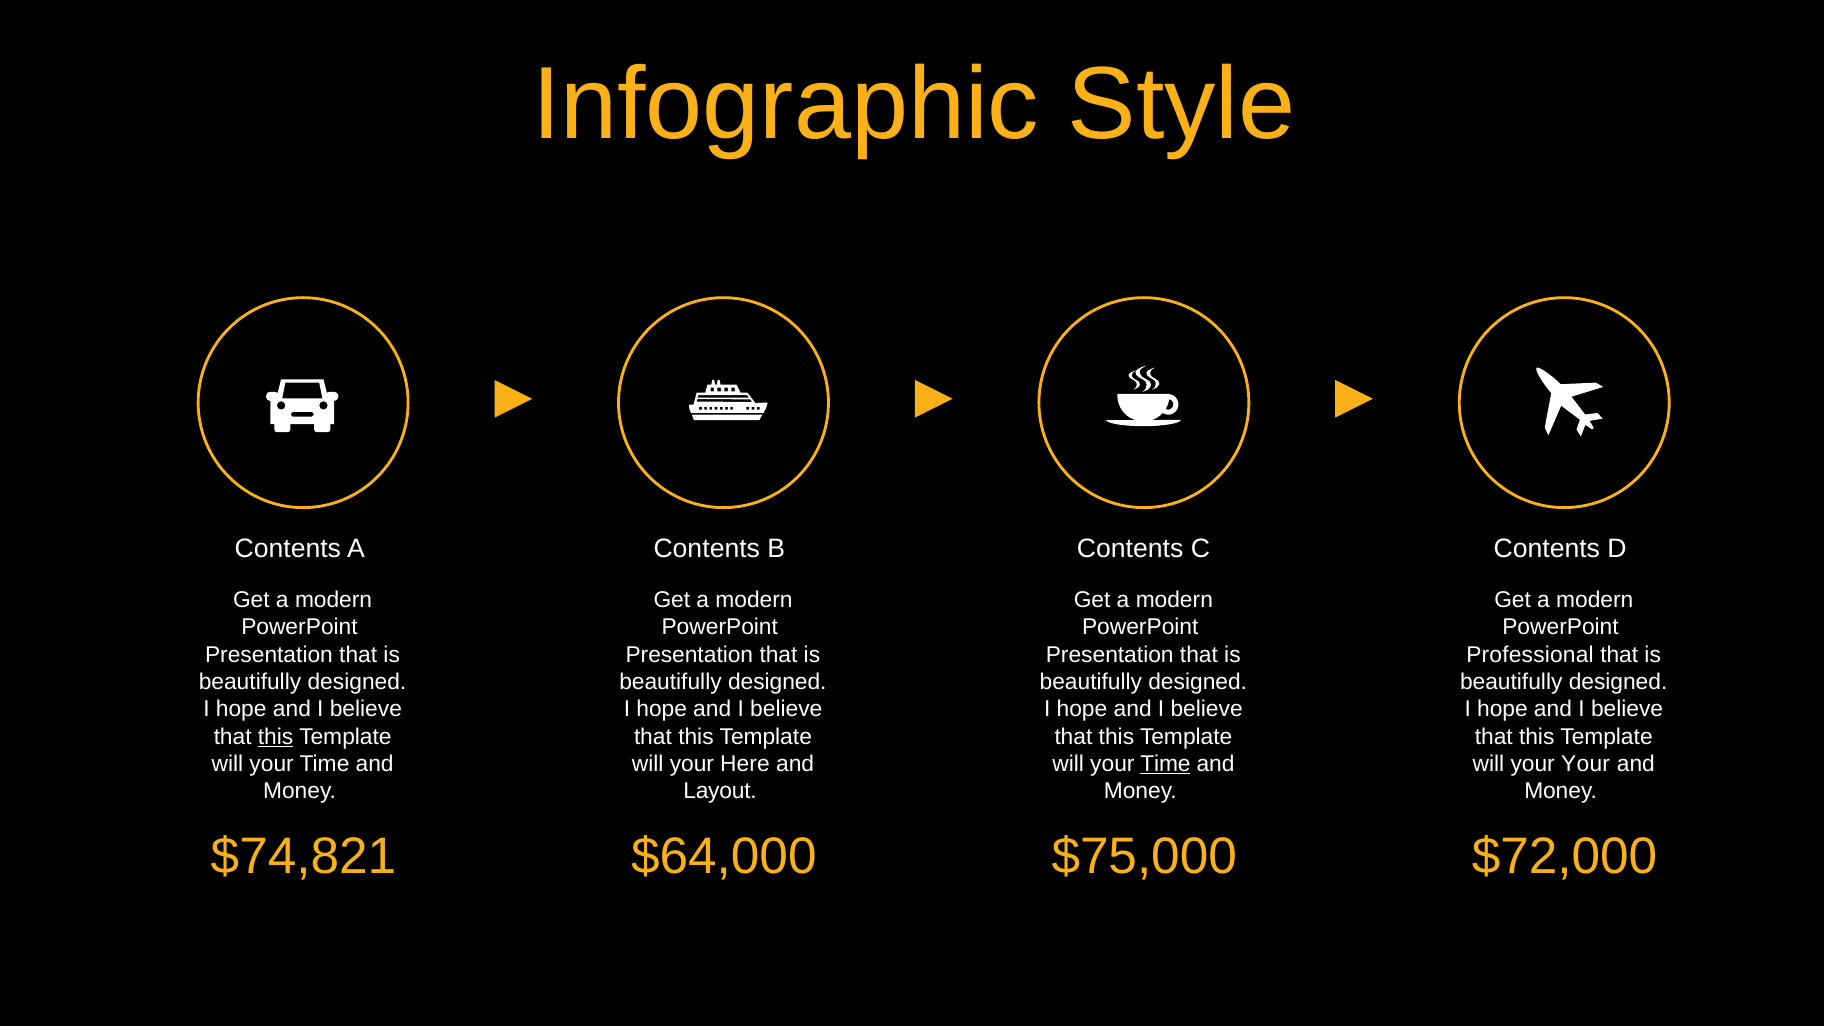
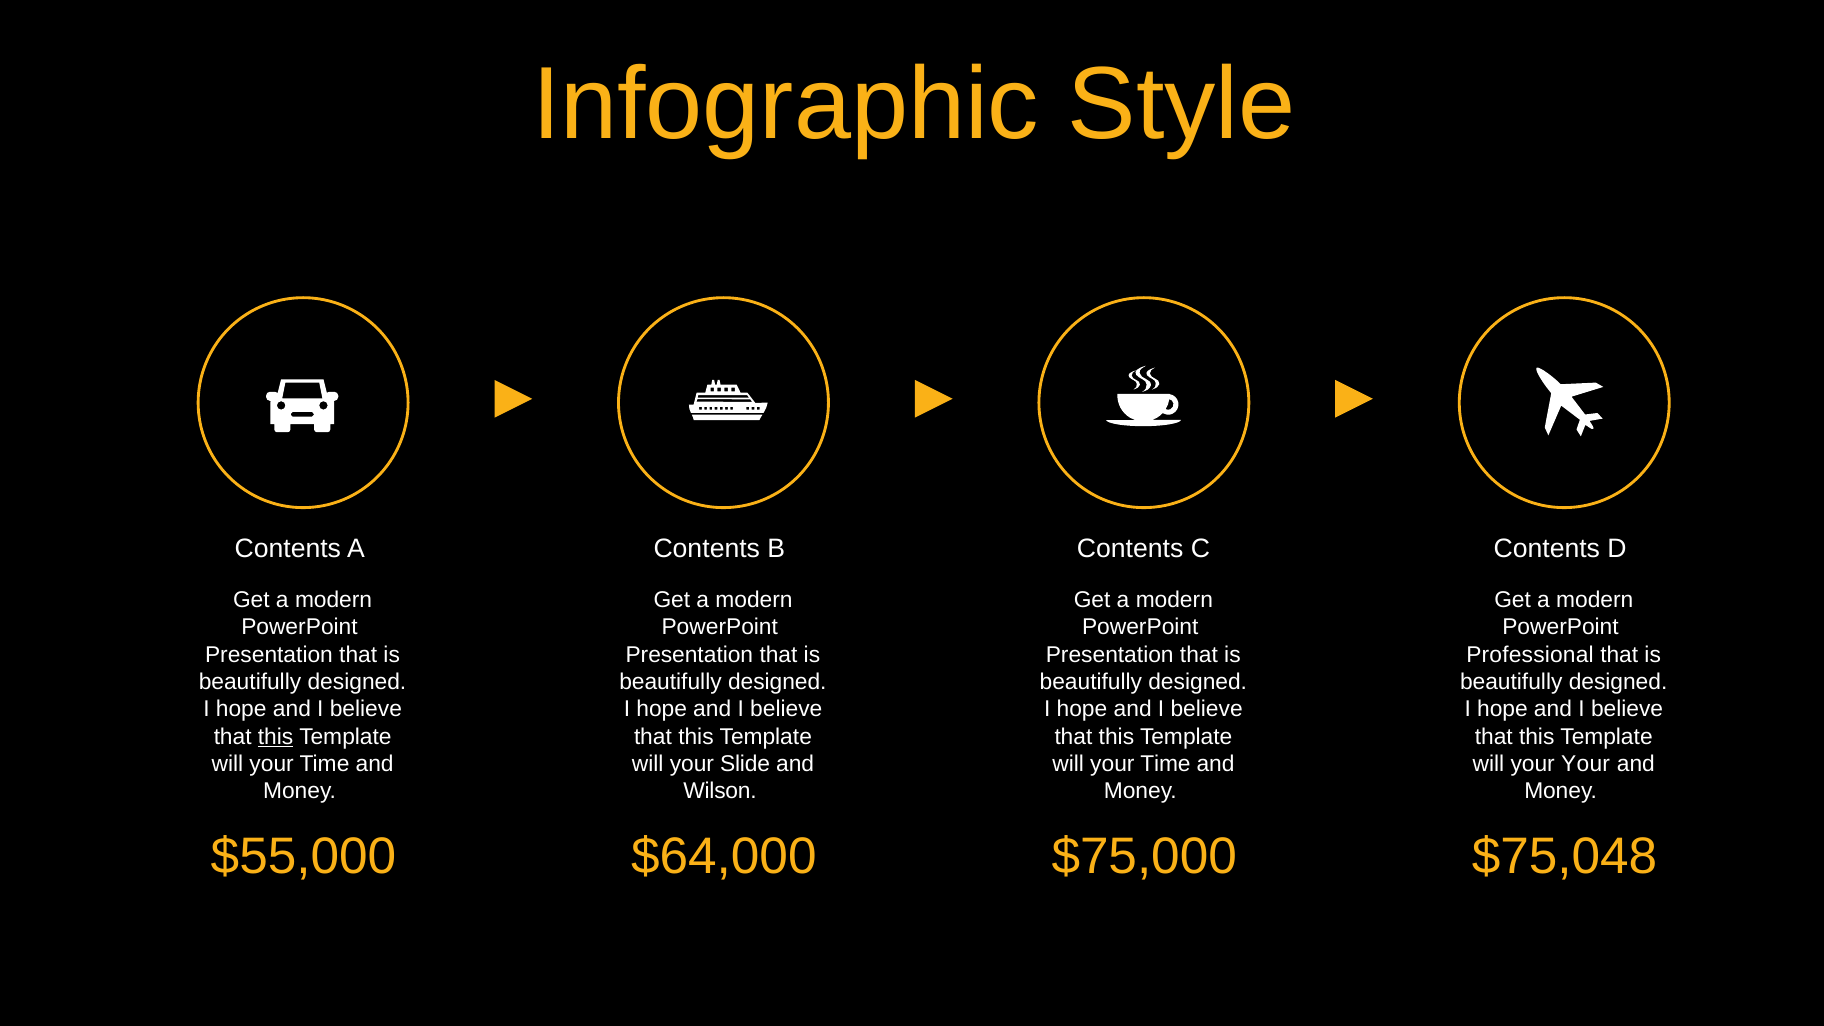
Here: Here -> Slide (745, 764)
Time underline: present -> none (1165, 764)
Layout: Layout -> Wilson (720, 791)
$74,821: $74,821 -> $55,000 (303, 857)
$72,000: $72,000 -> $75,048 (1565, 857)
